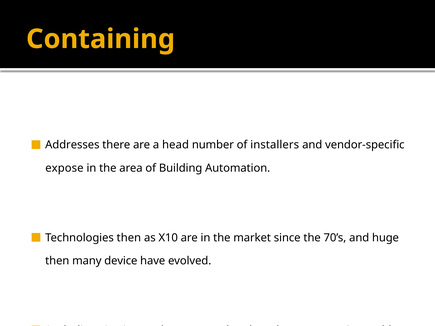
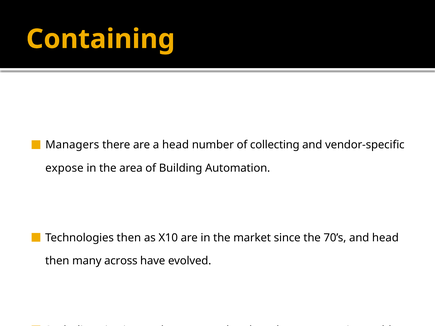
Addresses: Addresses -> Managers (72, 145)
installers: installers -> collecting (275, 145)
and huge: huge -> head (385, 238)
device: device -> across (121, 261)
